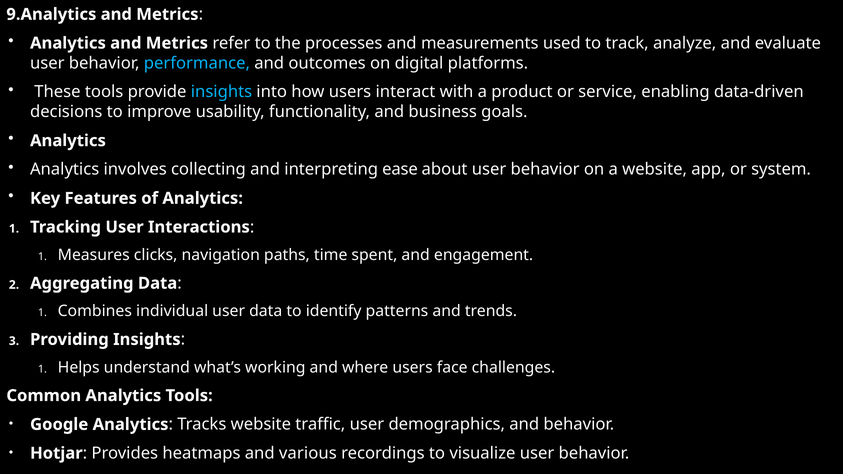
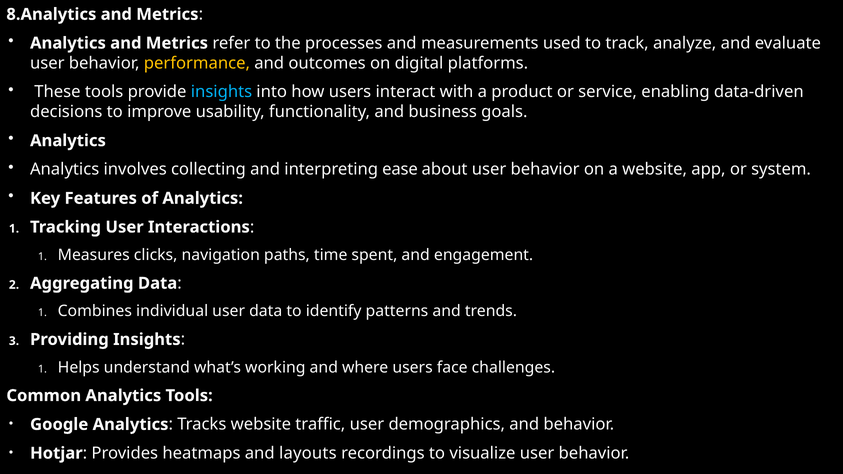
9.Analytics: 9.Analytics -> 8.Analytics (51, 14)
performance colour: light blue -> yellow (197, 63)
various: various -> layouts (308, 453)
